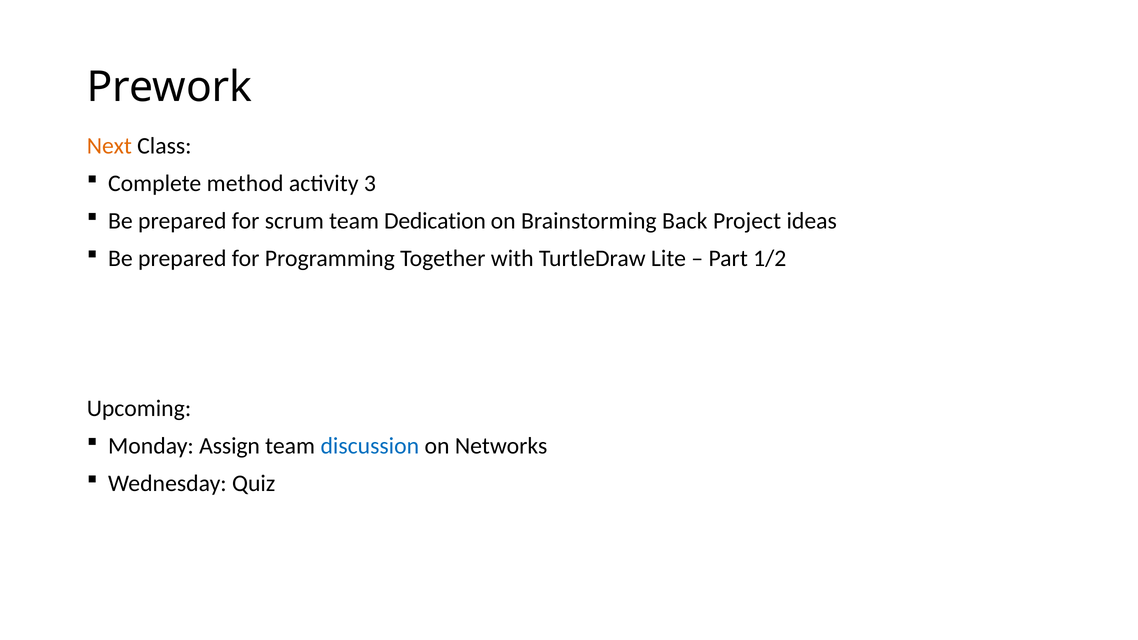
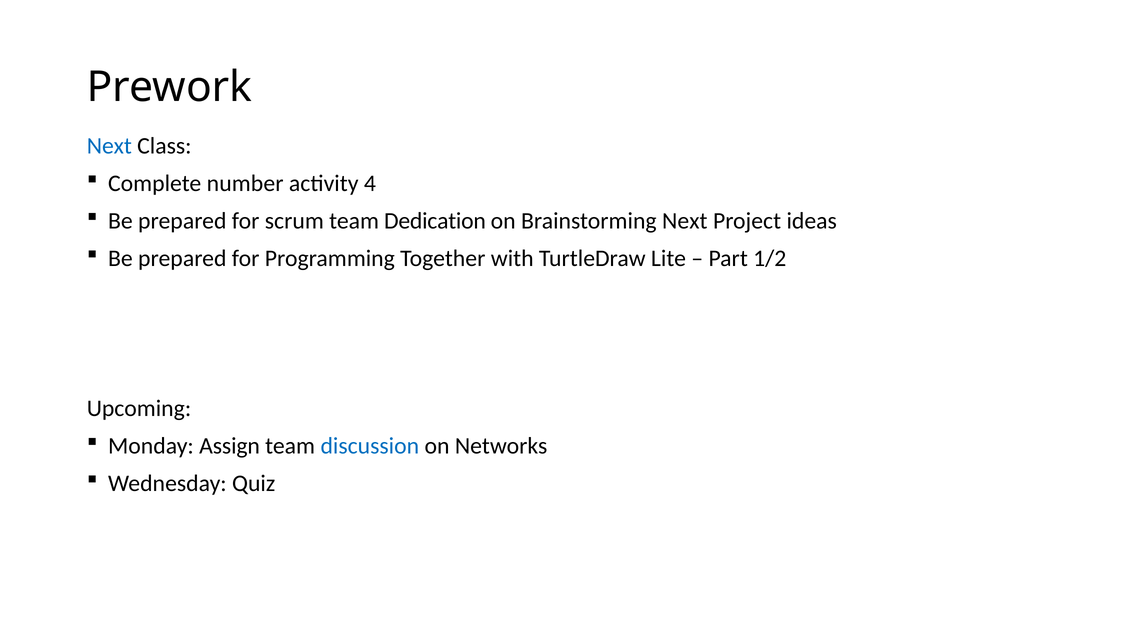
Next colour: orange -> blue (109, 146)
method: method -> number (245, 184)
3: 3 -> 4 (370, 184)
Brainstorming Back: Back -> Next (685, 221)
